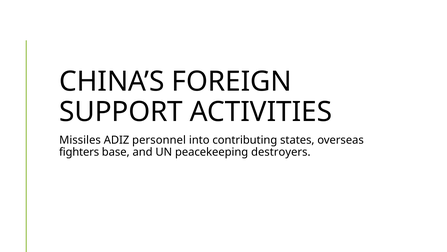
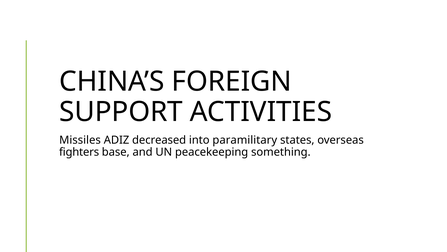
personnel: personnel -> decreased (159, 140)
contributing: contributing -> paramilitary (245, 140)
destroyers: destroyers -> something (281, 152)
